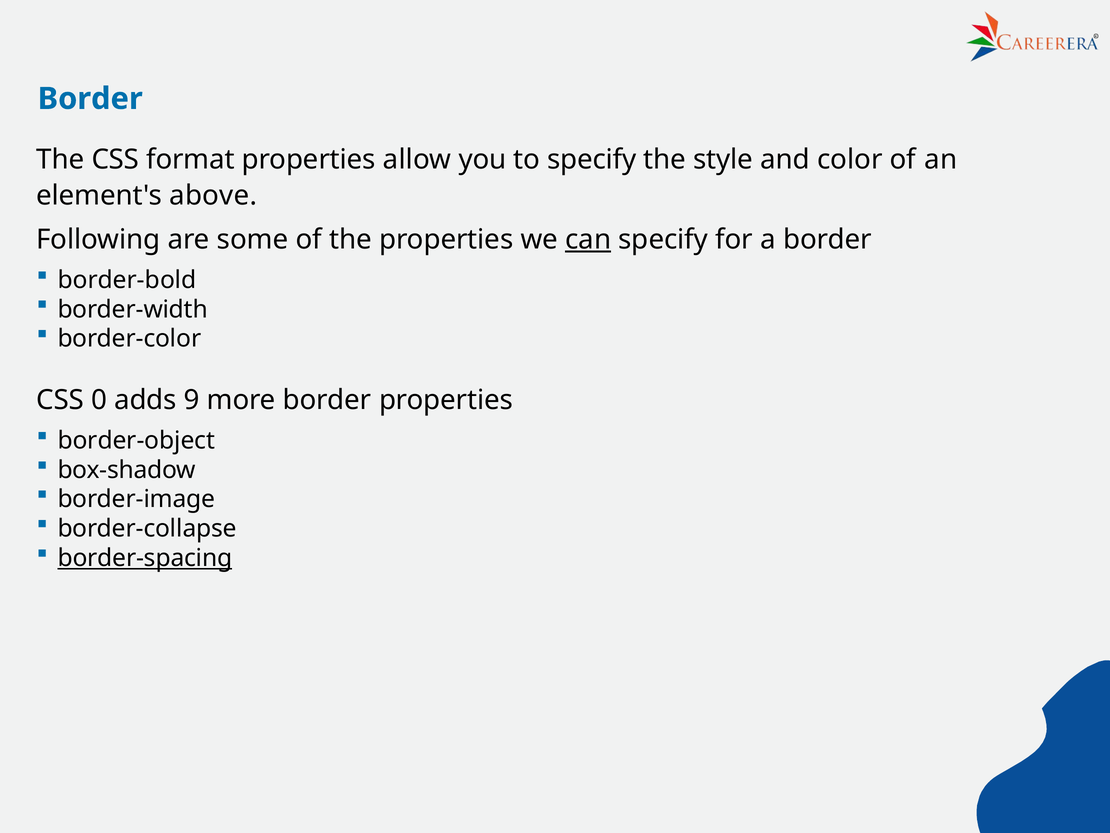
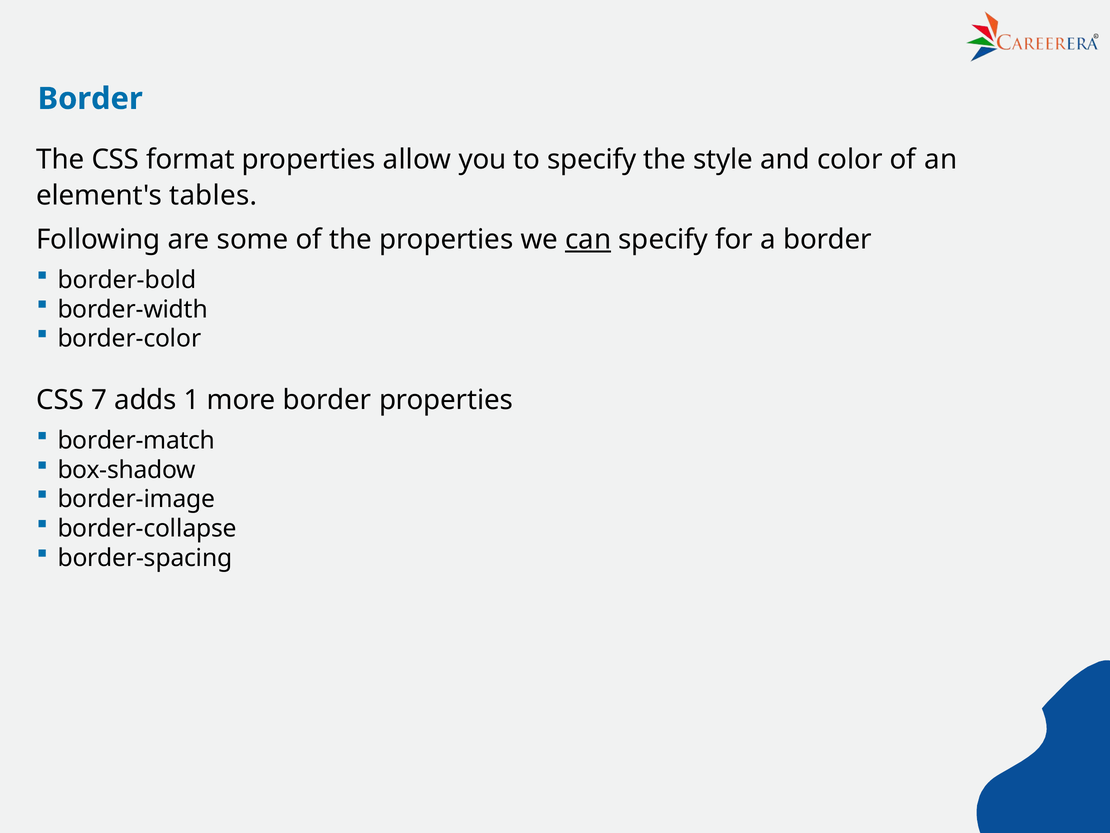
above: above -> tables (213, 195)
0: 0 -> 7 (99, 400)
9: 9 -> 1 (192, 400)
border-object: border-object -> border-match (136, 440)
border-spacing underline: present -> none (145, 558)
